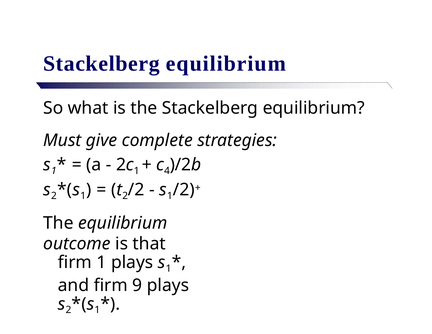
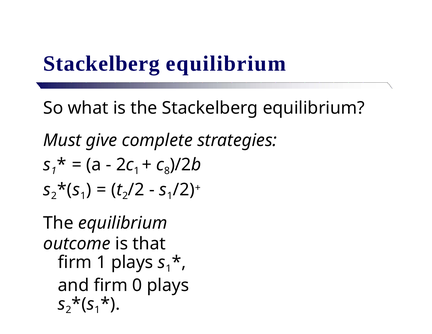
4: 4 -> 8 (167, 171)
9: 9 -> 0 (137, 285)
